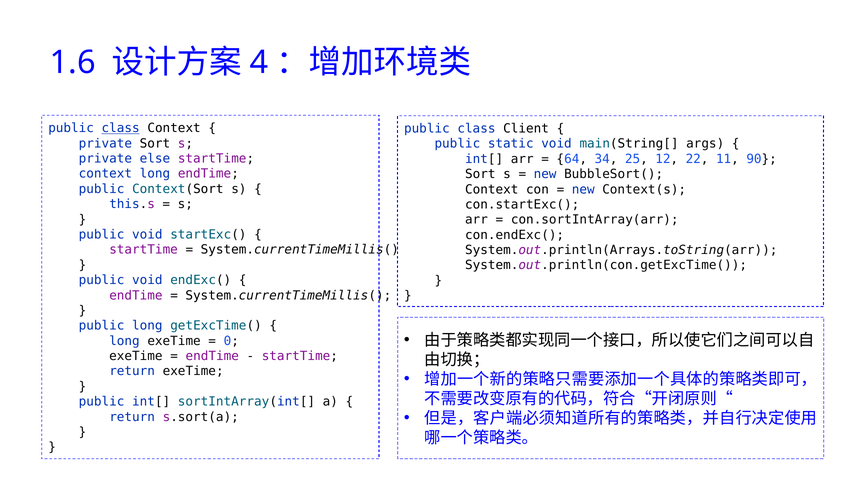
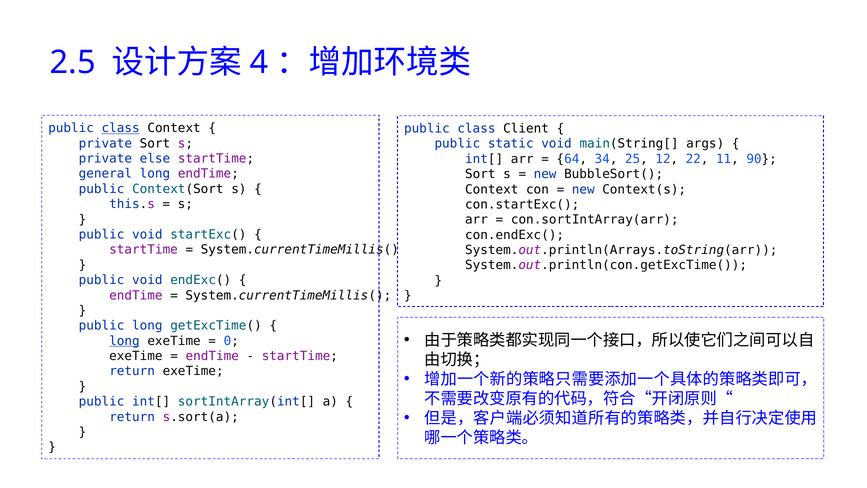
1.6: 1.6 -> 2.5 (73, 62)
context: context -> general (105, 174)
long underline: none -> present (124, 341)
